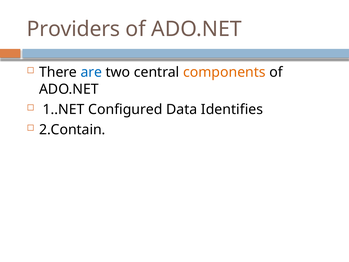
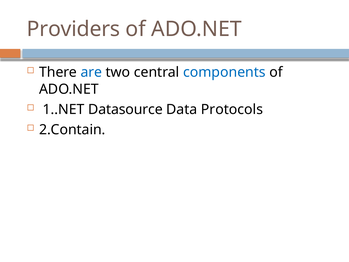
components colour: orange -> blue (224, 72)
Configured: Configured -> Datasource (125, 109)
Identifies: Identifies -> Protocols (232, 109)
